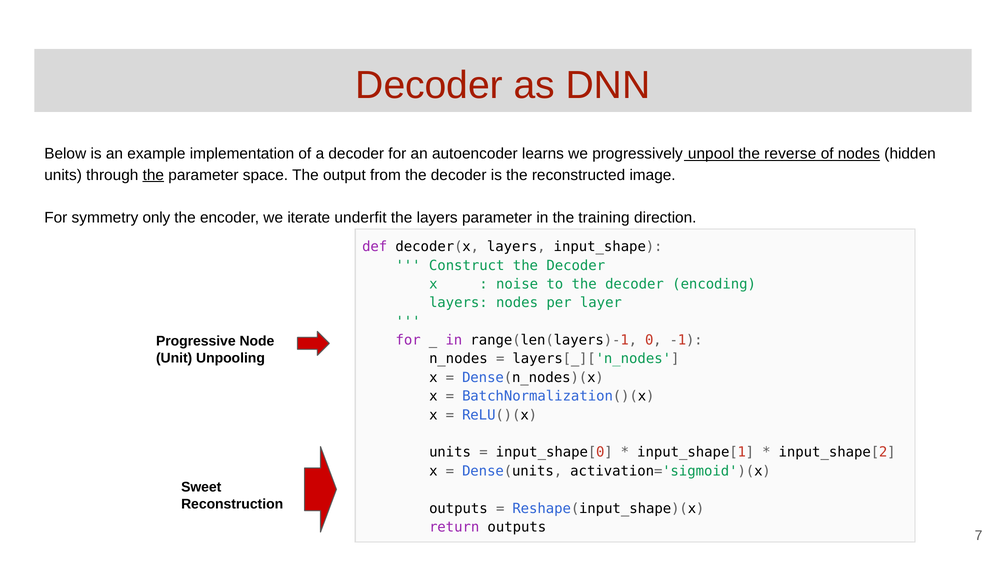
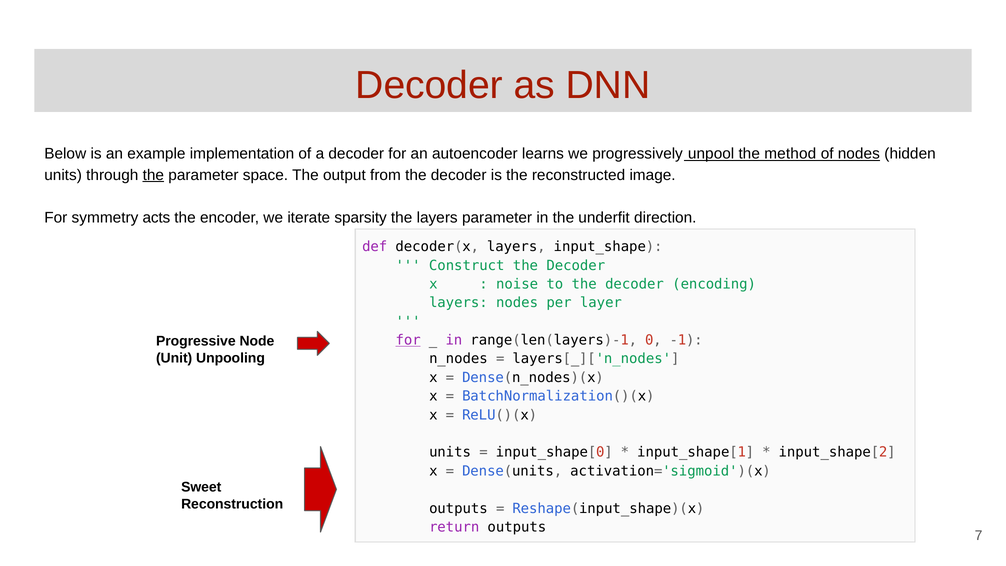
reverse: reverse -> method (790, 154)
only: only -> acts (156, 217)
underfit: underfit -> sparsity (361, 217)
training: training -> underfit (604, 217)
for underline: none -> present (408, 340)
